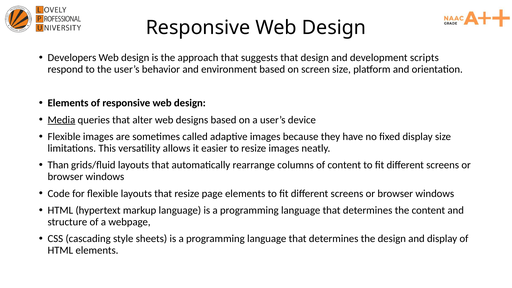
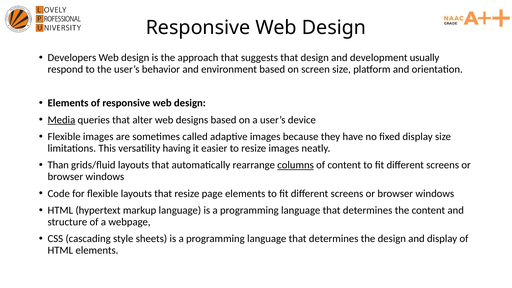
scripts: scripts -> usually (425, 58)
allows: allows -> having (177, 148)
columns underline: none -> present (296, 165)
